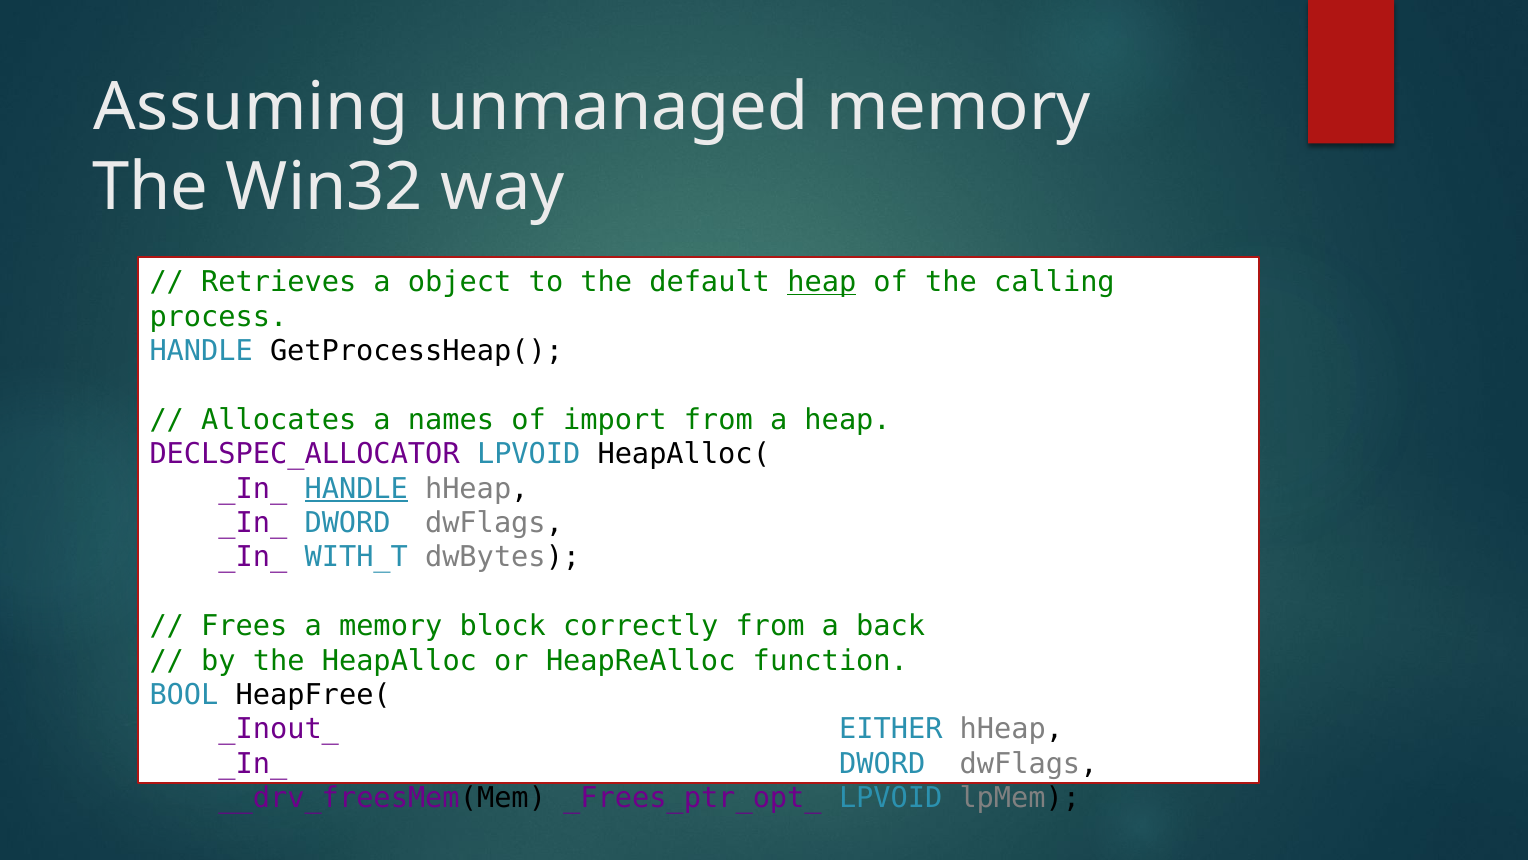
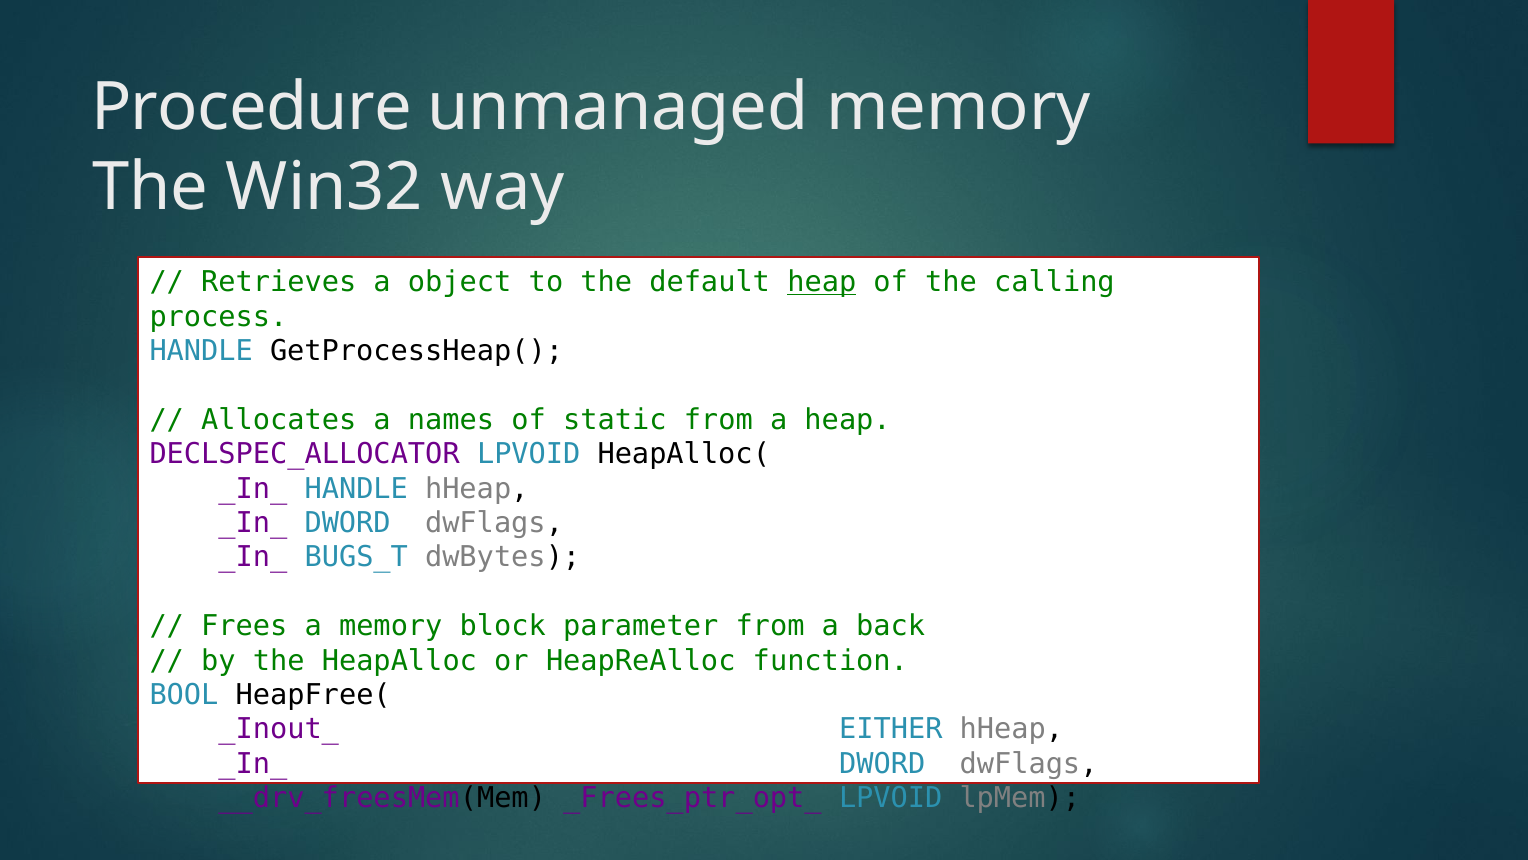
Assuming: Assuming -> Procedure (252, 107)
import: import -> static (615, 420)
HANDLE underline: present -> none (356, 488)
WITH_T: WITH_T -> BUGS_T (356, 557)
correctly: correctly -> parameter (641, 626)
